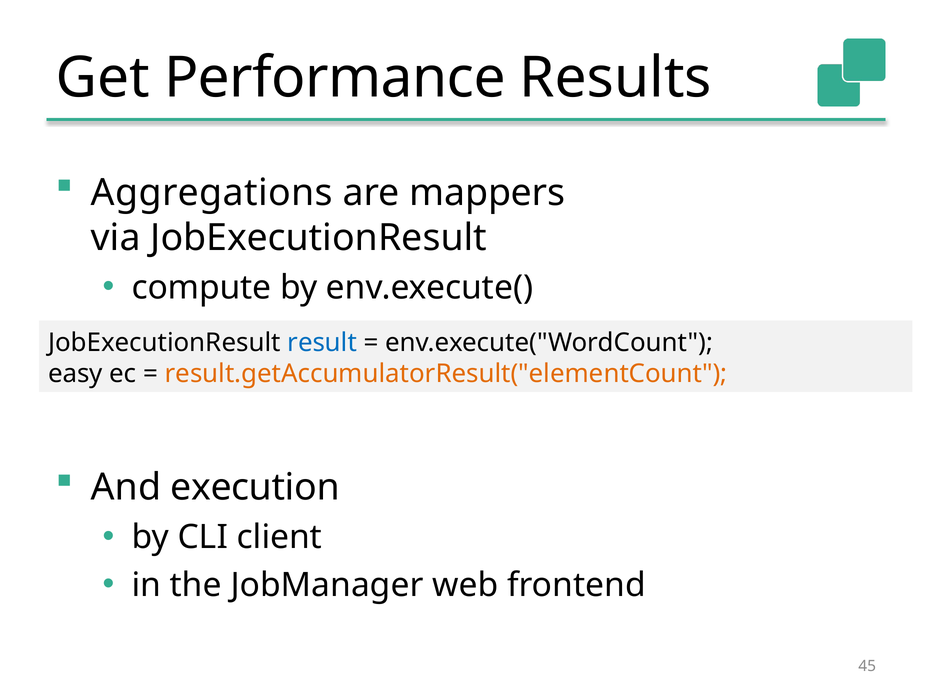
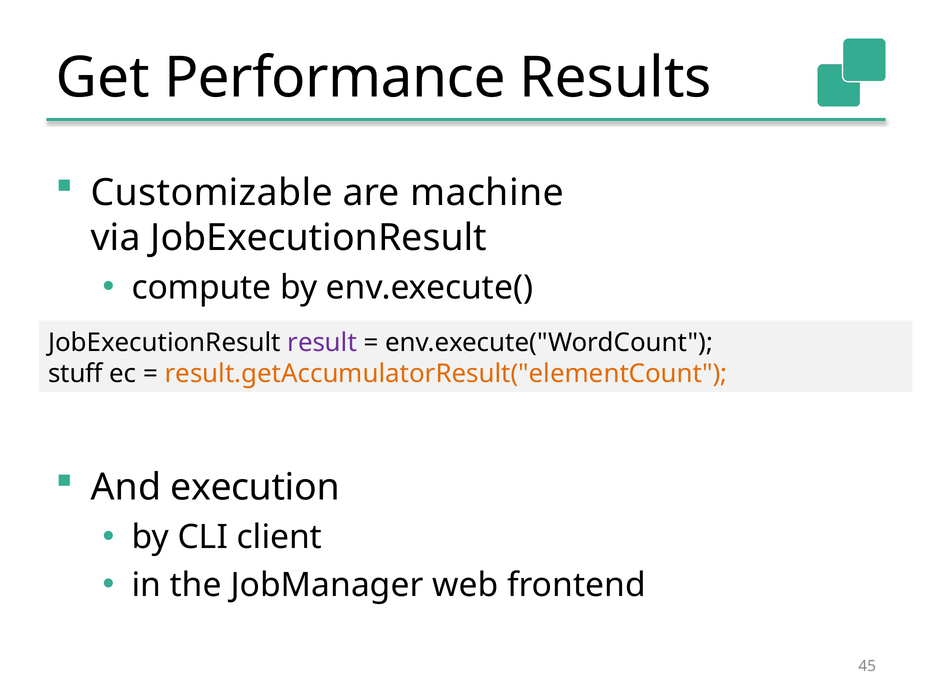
Aggregations: Aggregations -> Customizable (212, 193)
mappers: mappers -> machine (487, 193)
result colour: blue -> purple (322, 343)
easy: easy -> stuff (76, 374)
